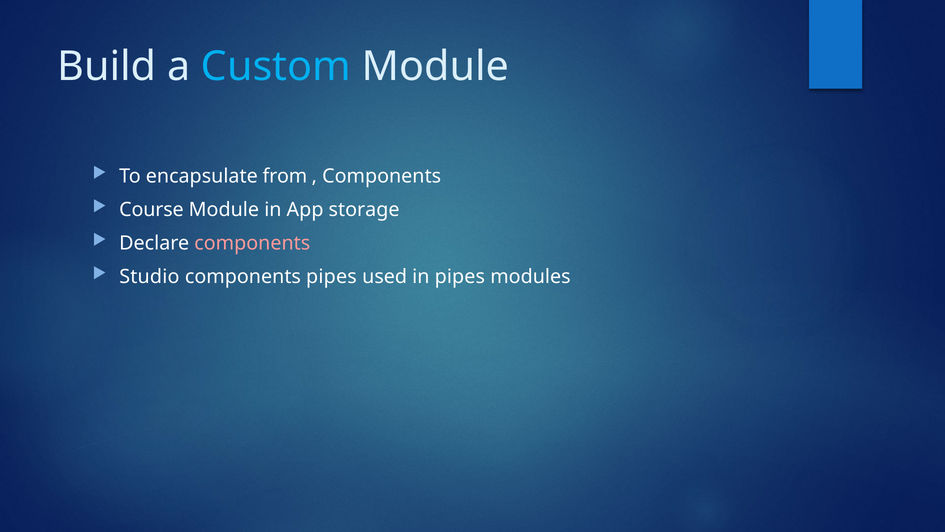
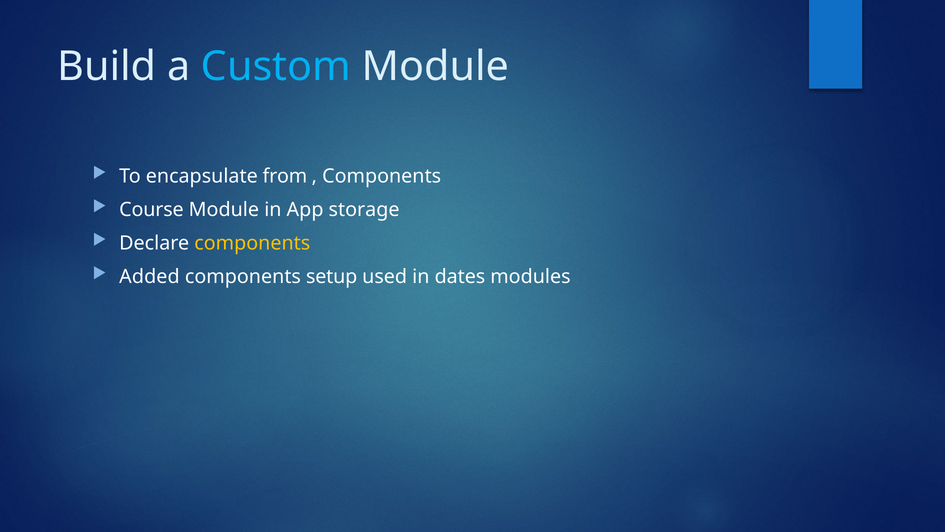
components colour: pink -> yellow (252, 243)
Studio: Studio -> Added (149, 276)
components pipes: pipes -> setup (332, 276)
in pipes: pipes -> dates (460, 276)
